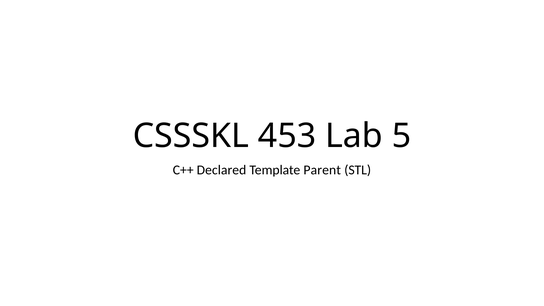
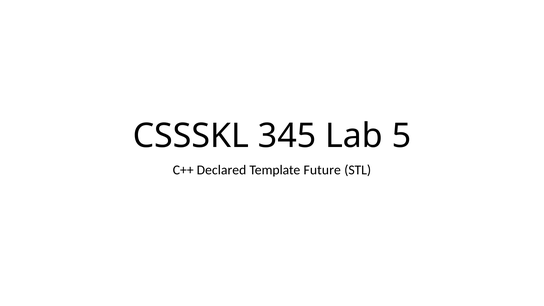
453: 453 -> 345 (287, 136)
Parent: Parent -> Future (322, 170)
